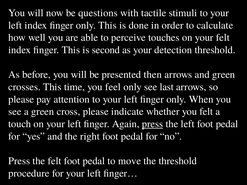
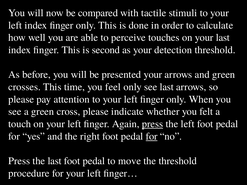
questions: questions -> compared (98, 13)
your felt: felt -> last (223, 38)
presented then: then -> your (153, 75)
for underline: none -> present (152, 136)
the felt: felt -> last (55, 161)
